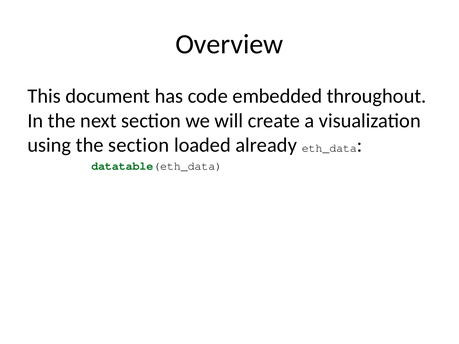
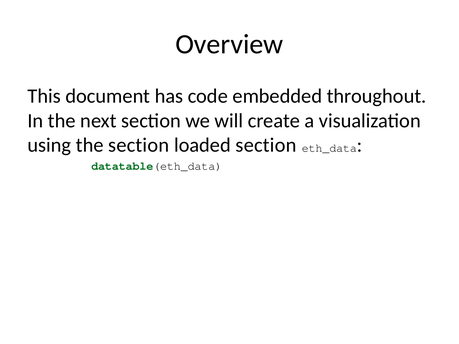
loaded already: already -> section (266, 145)
